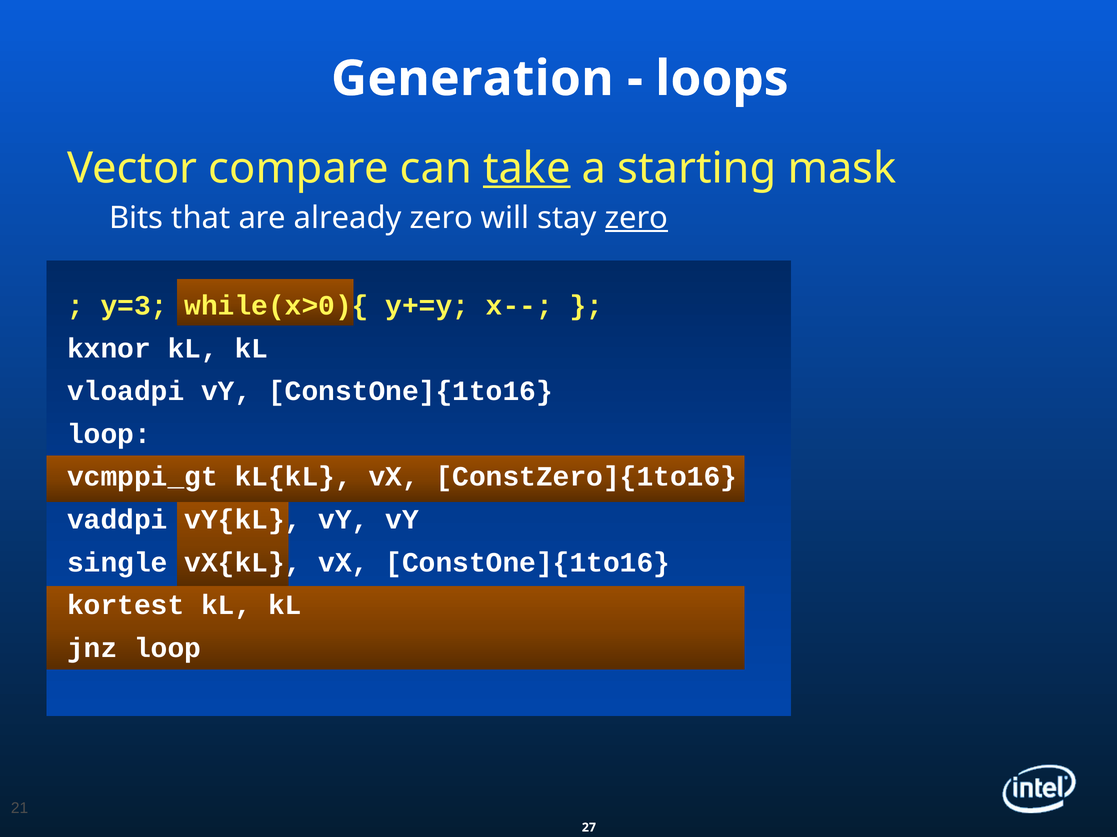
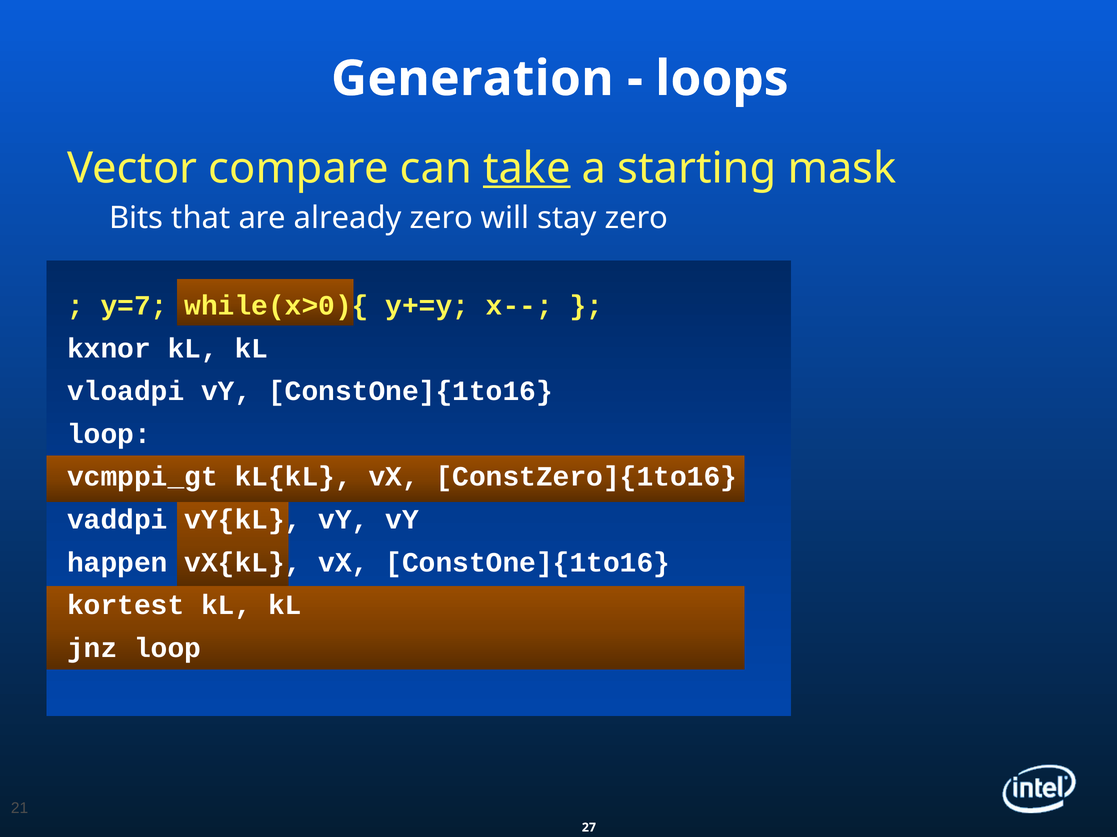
zero underline: present -> none (636, 218)
y=3: y=3 -> y=7 (134, 306)
single: single -> happen (117, 563)
